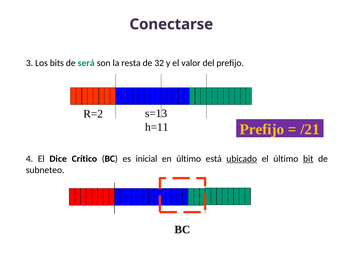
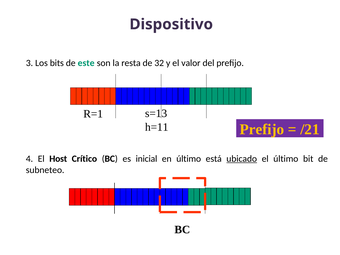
Conectarse: Conectarse -> Dispositivo (171, 24)
será: será -> este (86, 63)
R=2: R=2 -> R=1 (93, 114)
Dice: Dice -> Host (58, 159)
bit underline: present -> none (308, 159)
